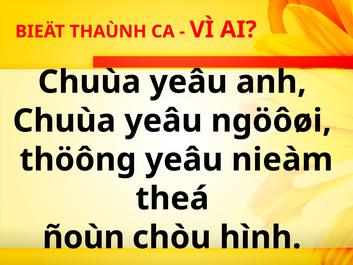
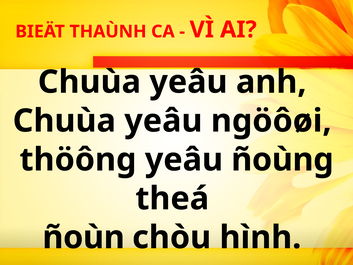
nieàm: nieàm -> ñoùng (282, 160)
